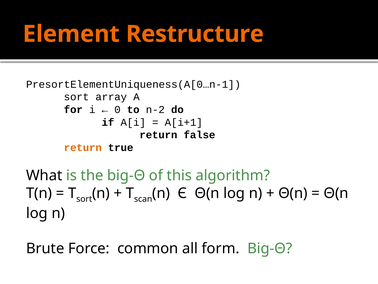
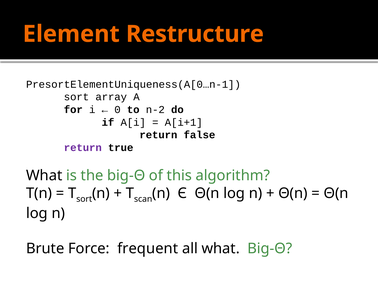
return colour: orange -> purple (83, 147)
common: common -> frequent (148, 248)
all form: form -> what (221, 248)
